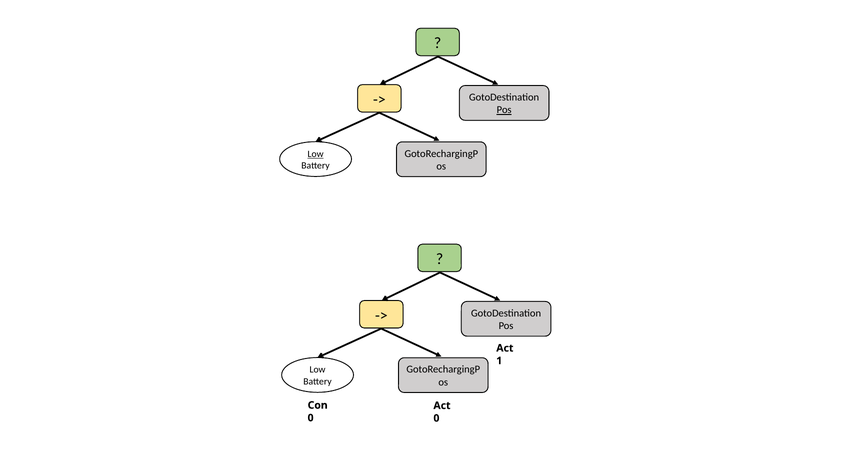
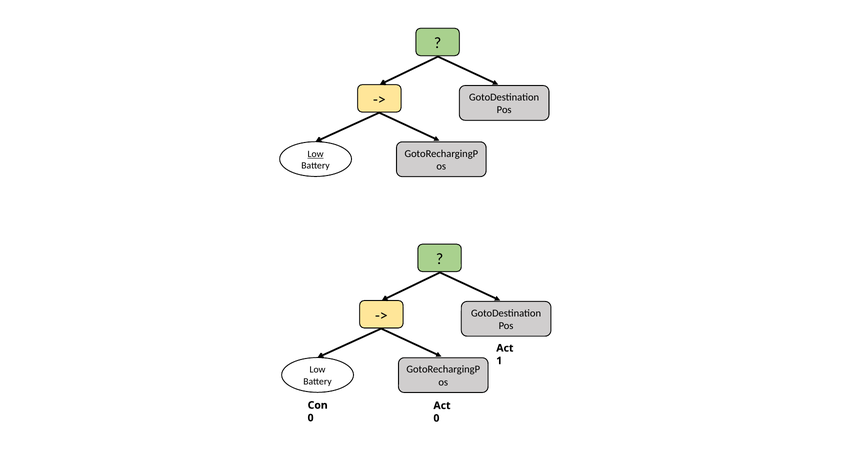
Pos underline: present -> none (504, 110)
